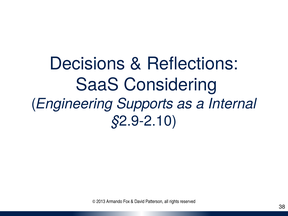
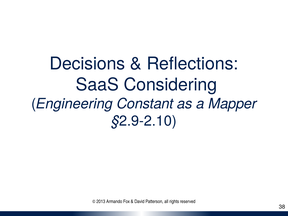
Supports: Supports -> Constant (145, 104)
Internal: Internal -> Mapper (233, 104)
